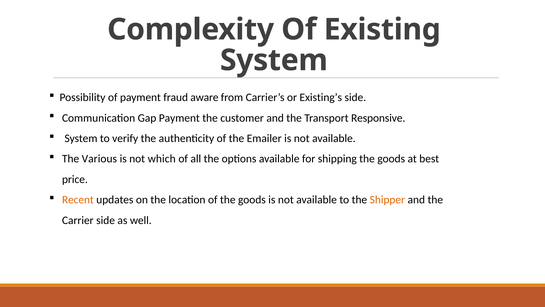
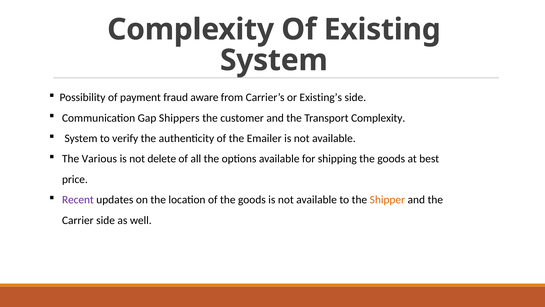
Gap Payment: Payment -> Shippers (179, 118)
Transport Responsive: Responsive -> Complexity (378, 118)
which: which -> delete (162, 159)
Recent colour: orange -> purple (78, 200)
